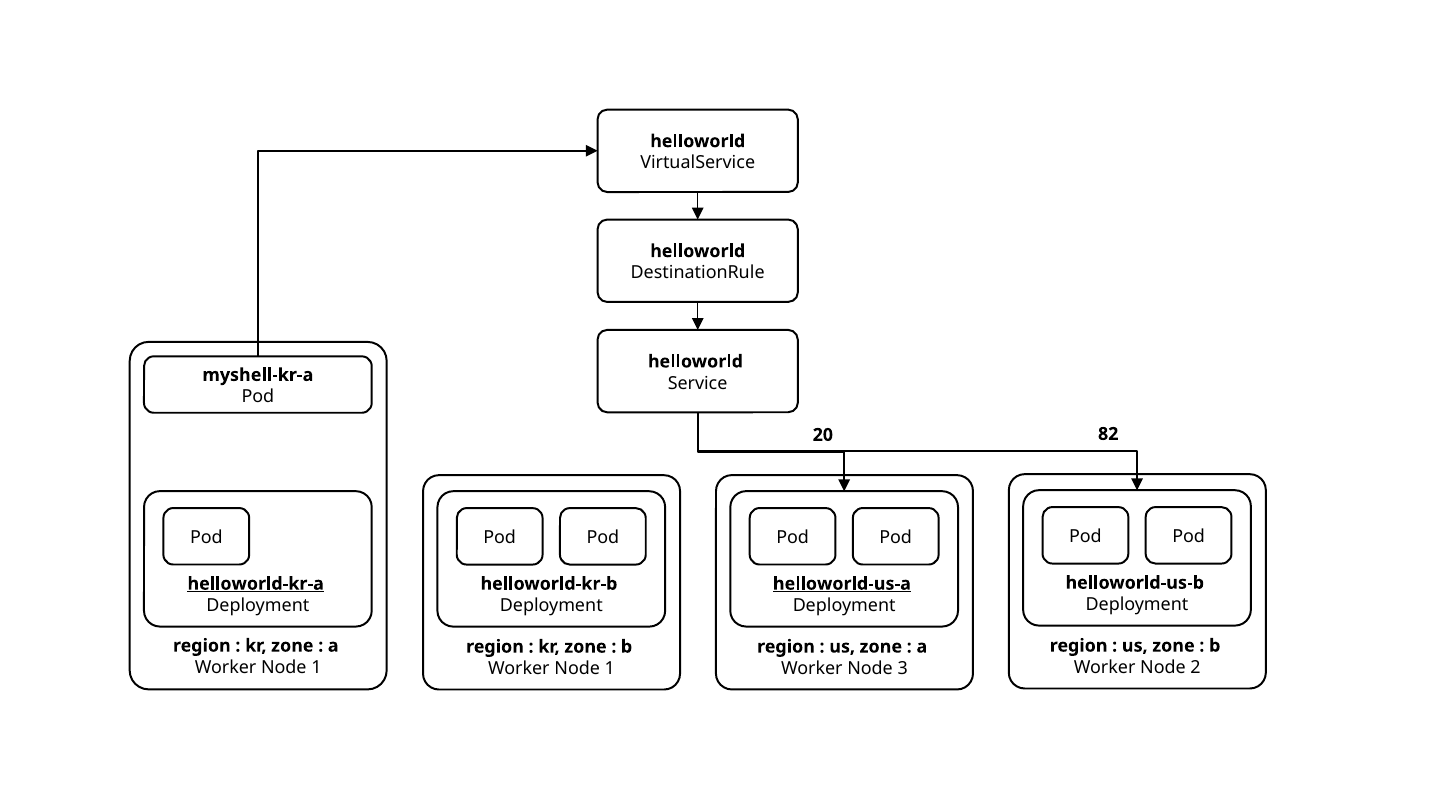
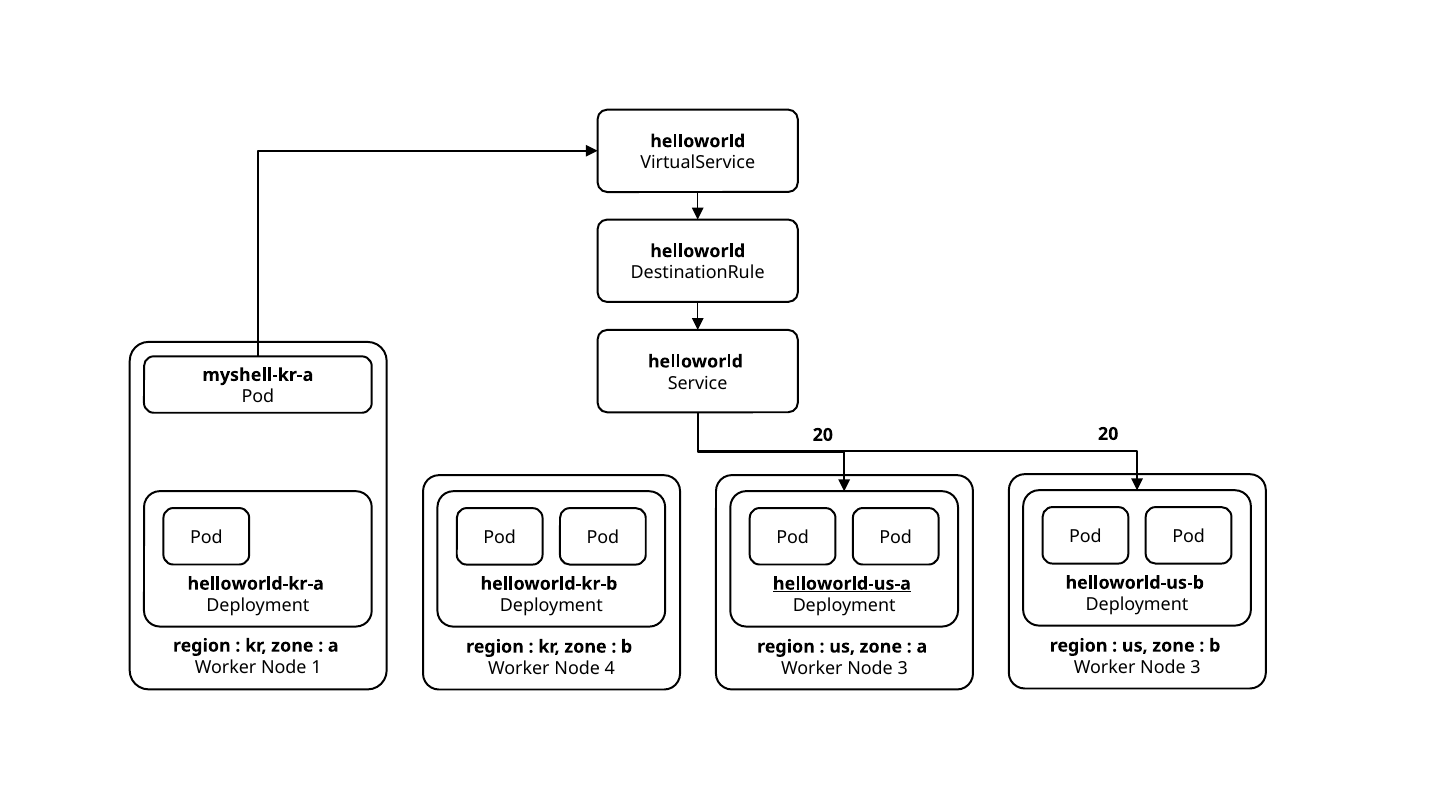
20 82: 82 -> 20 (1108, 434)
helloworld-kr-a underline: present -> none (256, 584)
2: 2 -> 3 (1196, 667)
1: 1 -> 4 (610, 668)
